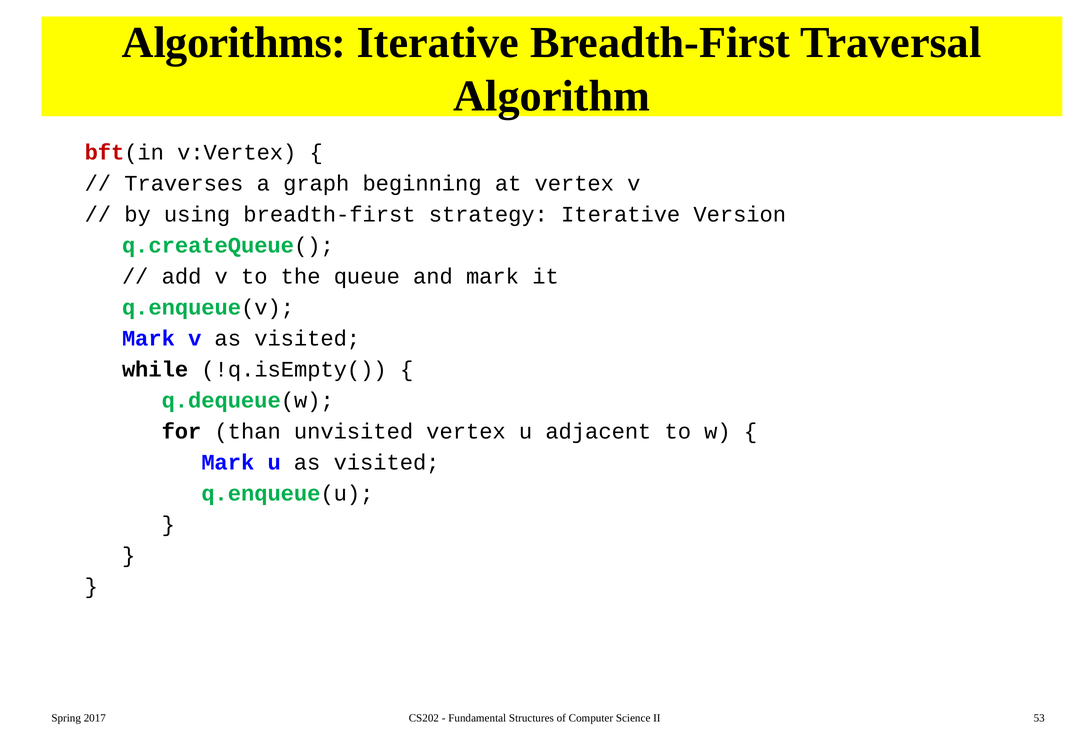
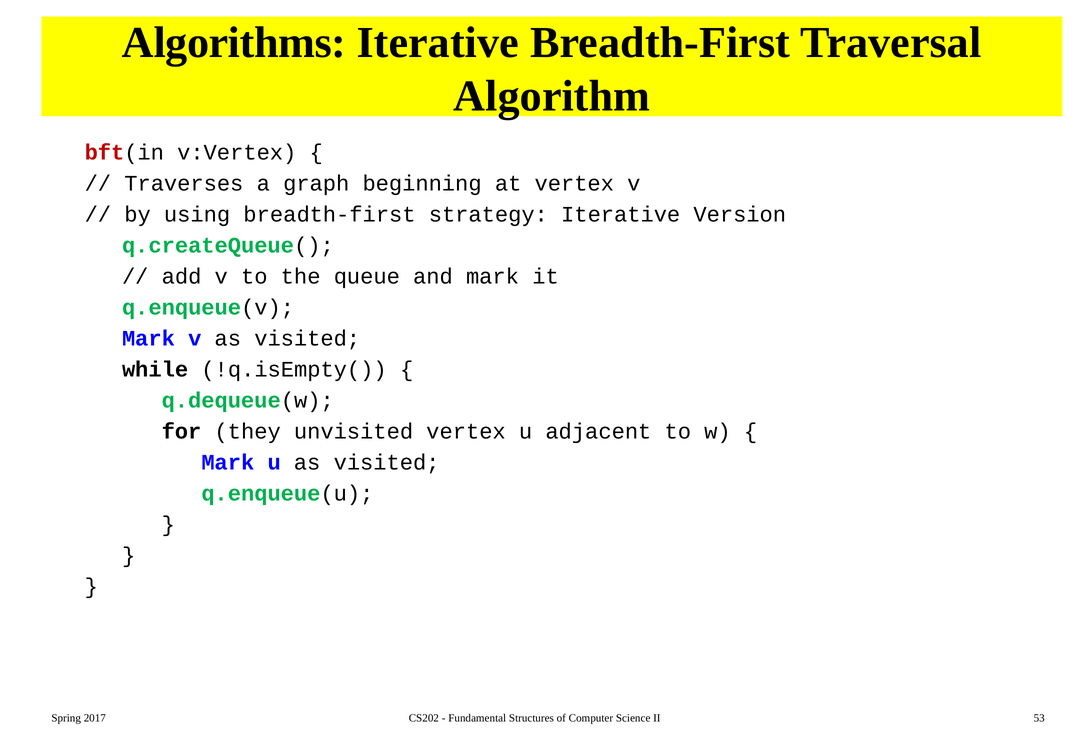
than: than -> they (248, 431)
